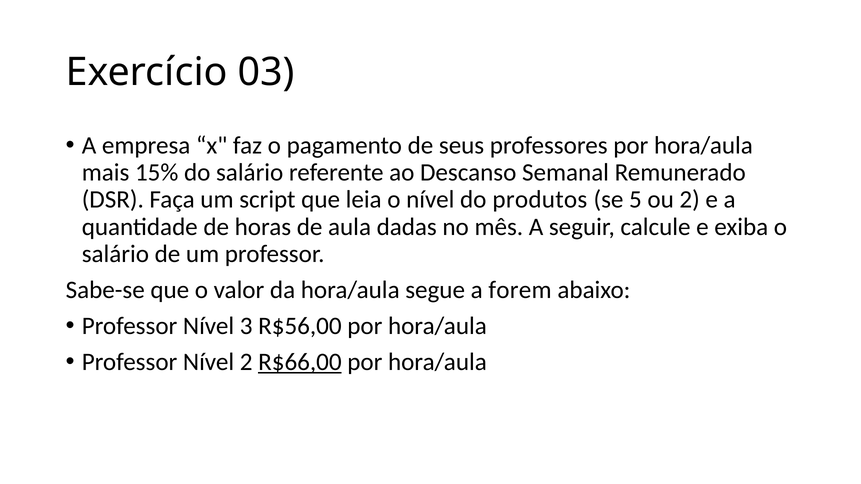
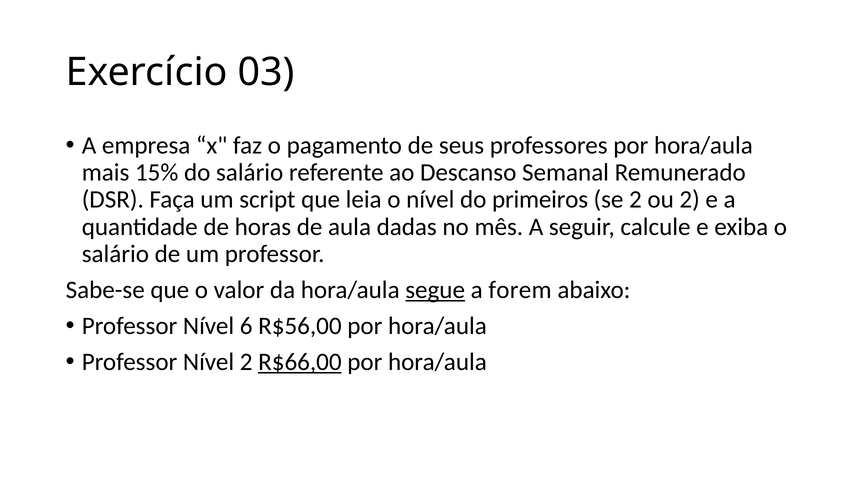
produtos: produtos -> primeiros (540, 200)
se 5: 5 -> 2 (635, 200)
segue underline: none -> present (435, 290)
3: 3 -> 6 (246, 326)
